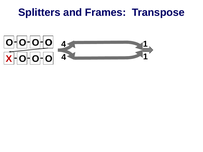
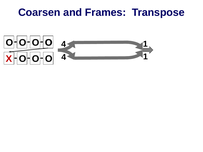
Splitters: Splitters -> Coarsen (39, 12)
